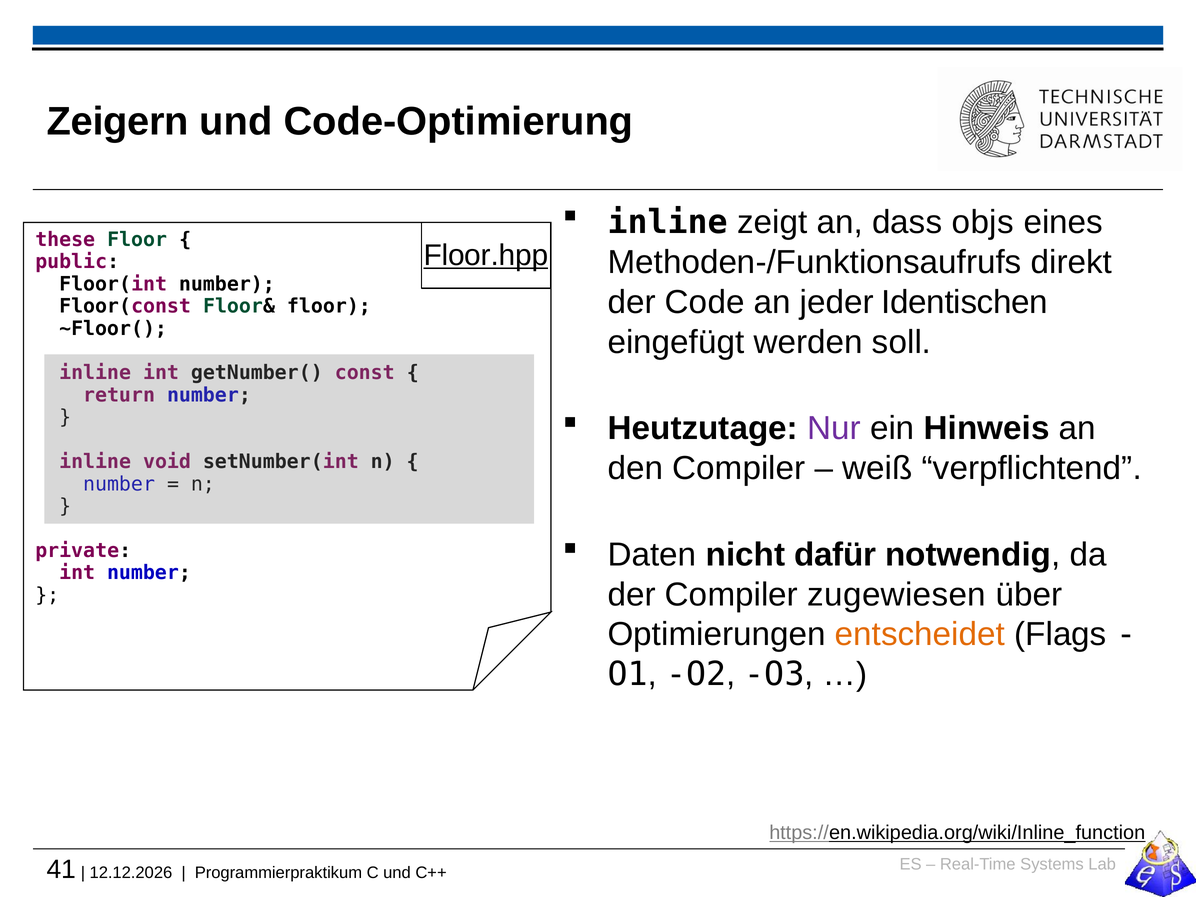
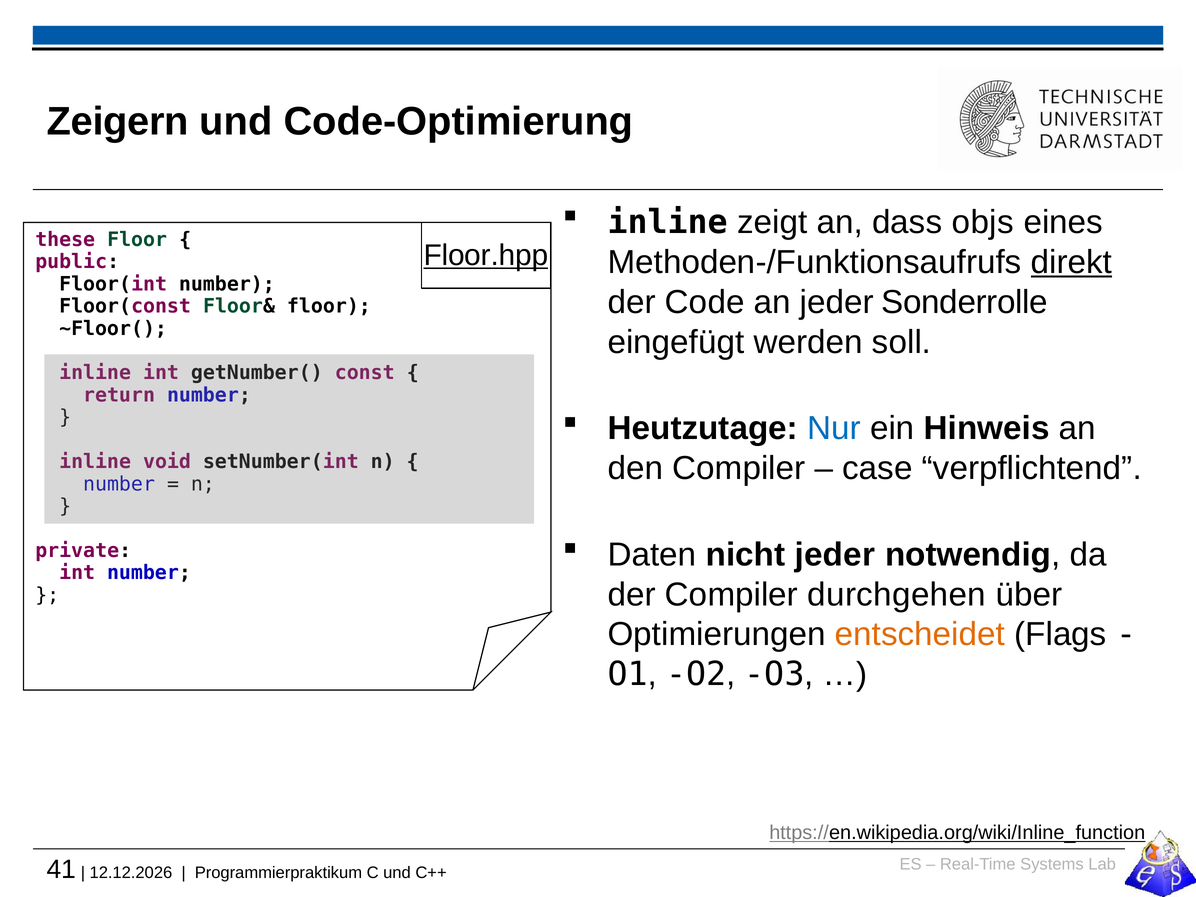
direkt underline: none -> present (1071, 262)
Identischen: Identischen -> Sonderrolle (965, 302)
Nur colour: purple -> blue (834, 428)
weiß: weiß -> case (877, 468)
nicht dafür: dafür -> jeder (835, 555)
zugewiesen: zugewiesen -> durchgehen (897, 595)
